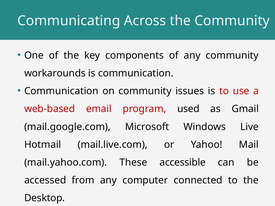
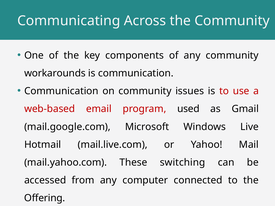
accessible: accessible -> switching (183, 163)
Desktop: Desktop -> Offering (45, 198)
